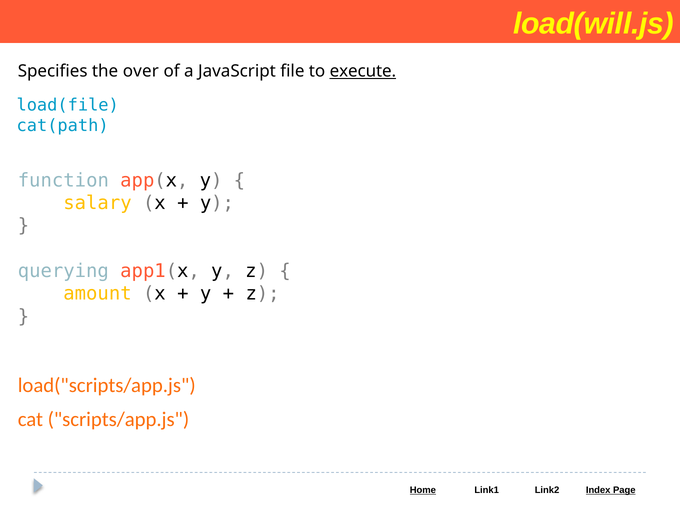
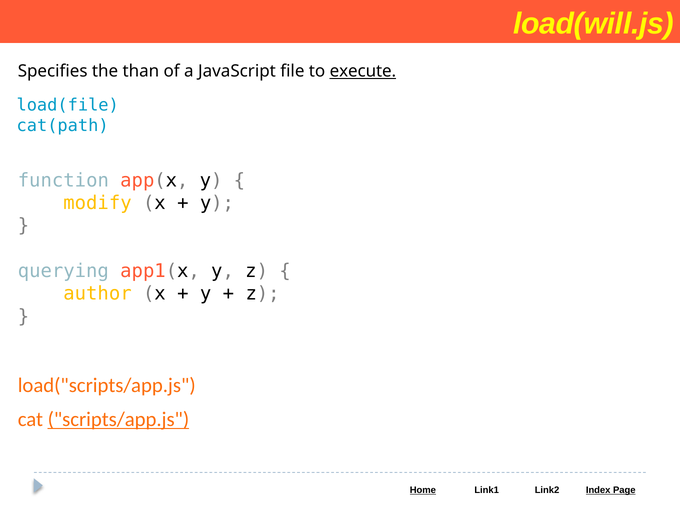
over: over -> than (141, 71)
salary: salary -> modify (97, 203)
amount: amount -> author (97, 294)
scripts/app.js underline: none -> present (118, 420)
